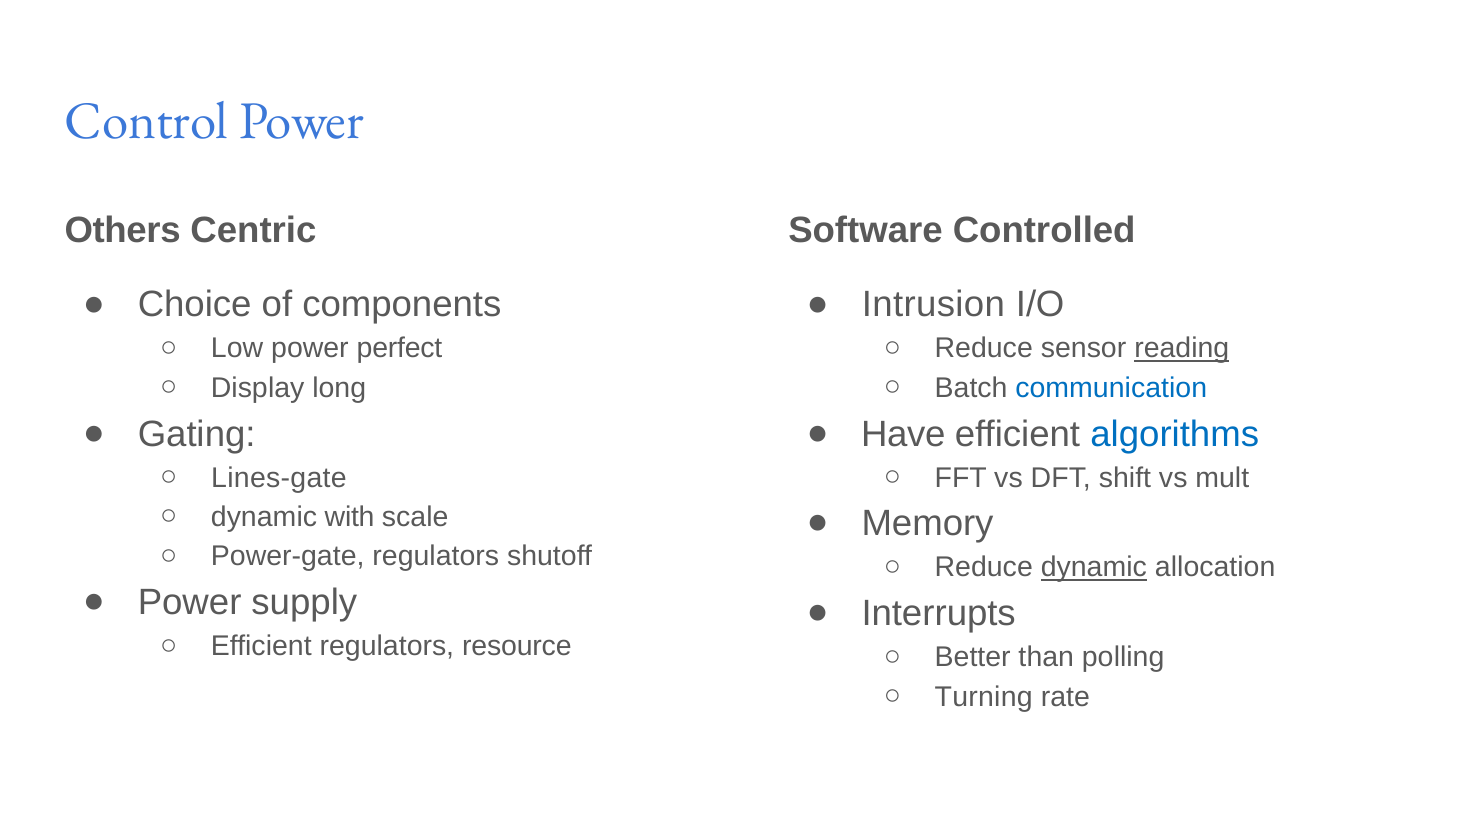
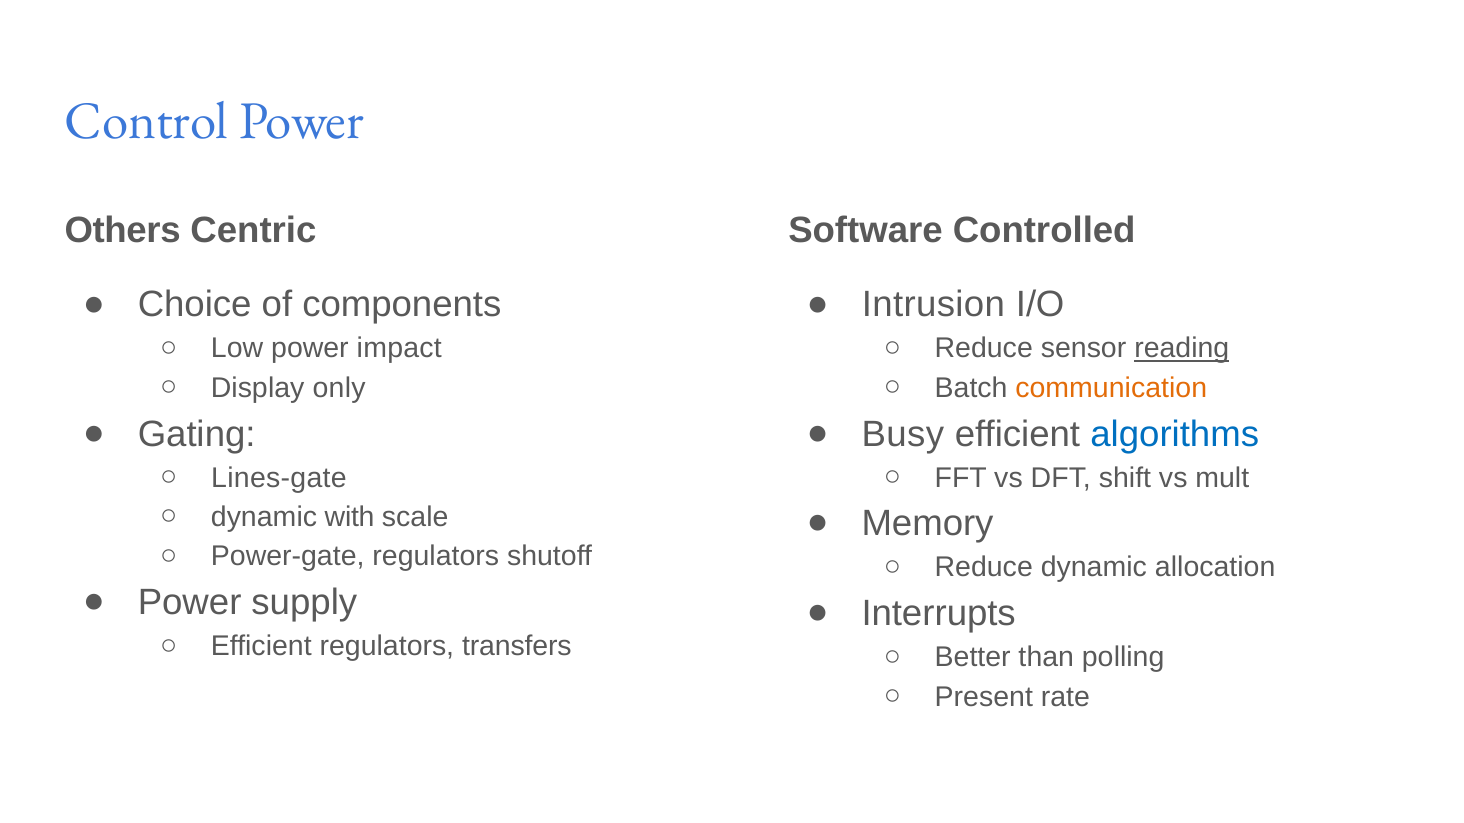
perfect: perfect -> impact (399, 349)
long: long -> only (339, 388)
communication colour: blue -> orange (1111, 388)
Have: Have -> Busy (903, 434)
dynamic underline: present -> none (1094, 568)
resource: resource -> transfers (517, 647)
Turning: Turning -> Present (984, 697)
